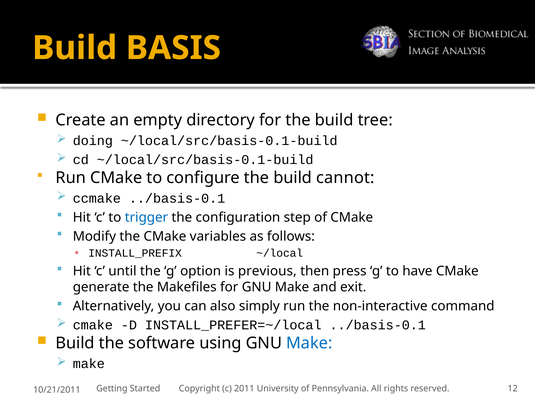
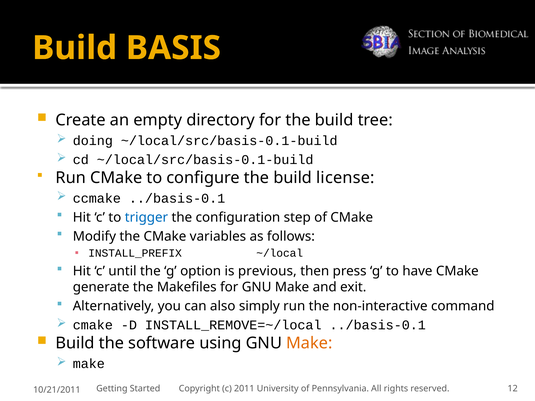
cannot: cannot -> license (345, 178)
INSTALL_PREFER=~/local: INSTALL_PREFER=~/local -> INSTALL_REMOVE=~/local (233, 325)
Make colour: blue -> orange (309, 343)
